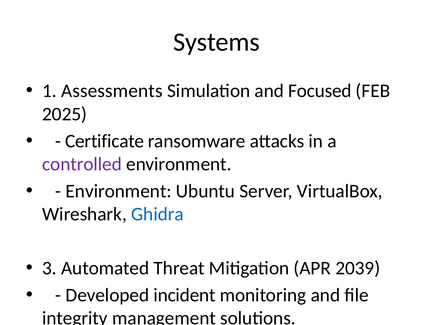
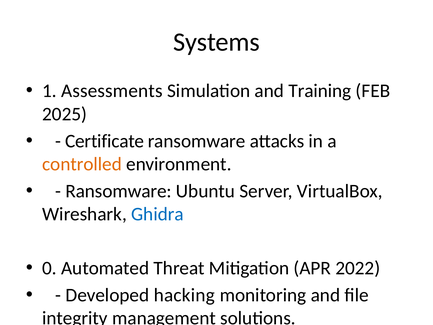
Focused: Focused -> Training (320, 91)
controlled colour: purple -> orange (82, 164)
Environment: Environment -> Ransomware (119, 191)
3: 3 -> 0 (50, 268)
2039: 2039 -> 2022 (358, 268)
incident: incident -> hacking (184, 295)
